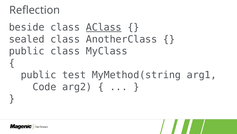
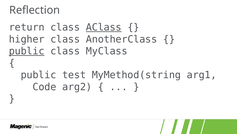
beside: beside -> return (27, 27)
sealed: sealed -> higher (27, 39)
public underline: none -> present (27, 51)
